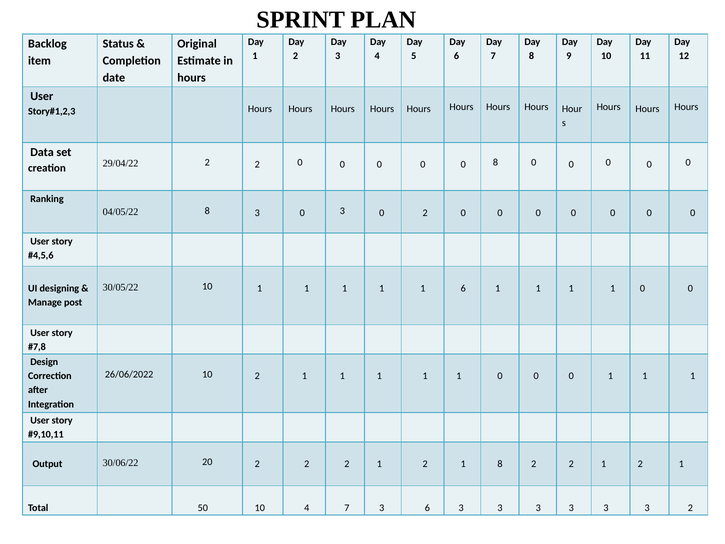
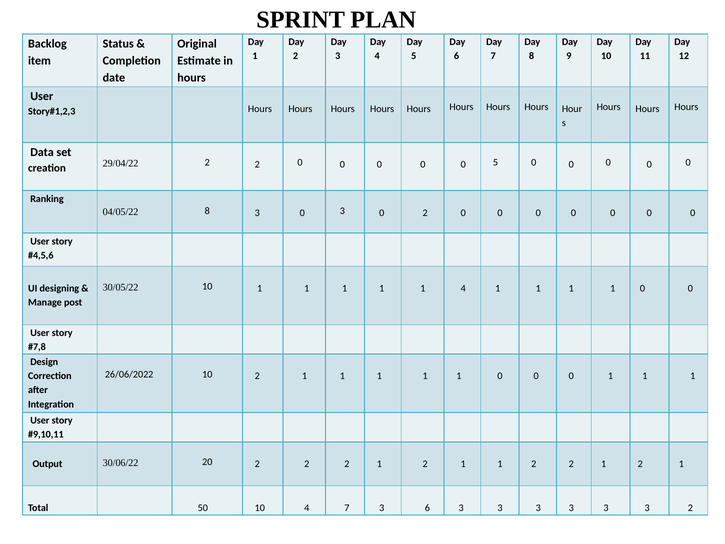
0 8: 8 -> 5 (495, 163)
1 6: 6 -> 4 (463, 288)
1 2 1 8: 8 -> 1 (500, 464)
